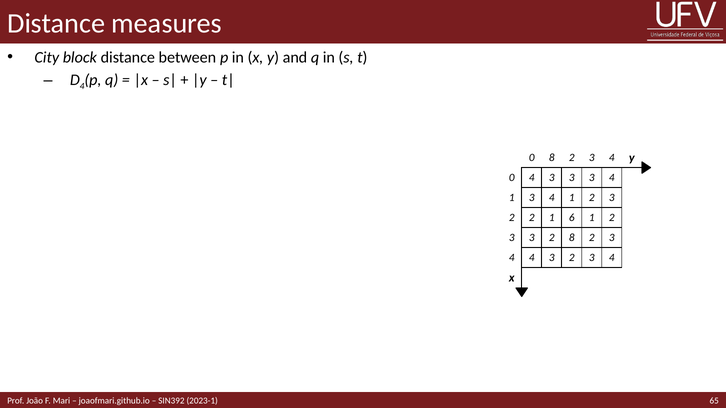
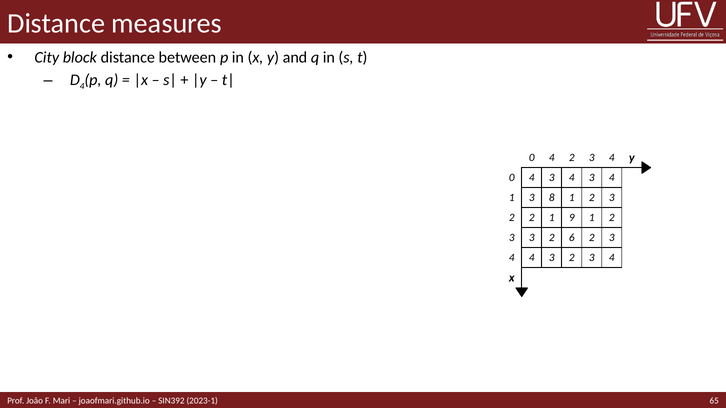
8: 8 -> 4 (552, 158)
0 4 3 3: 3 -> 4 (572, 178)
1 3 4: 4 -> 8 (552, 198)
6: 6 -> 9 (572, 218)
2 8: 8 -> 6 (572, 238)
